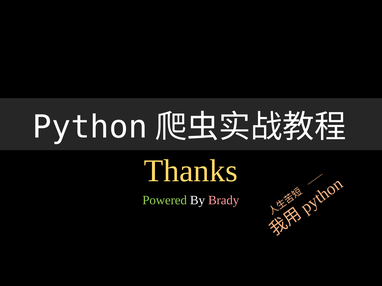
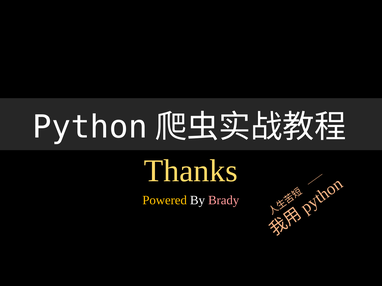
Powered colour: light green -> yellow (165, 200)
